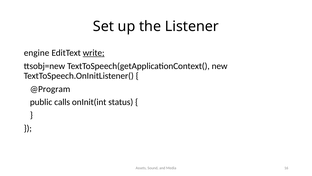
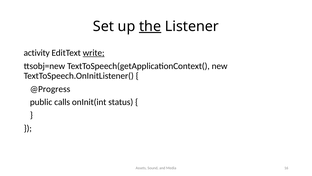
the underline: none -> present (150, 26)
engine: engine -> activity (37, 53)
@Program: @Program -> @Progress (50, 89)
